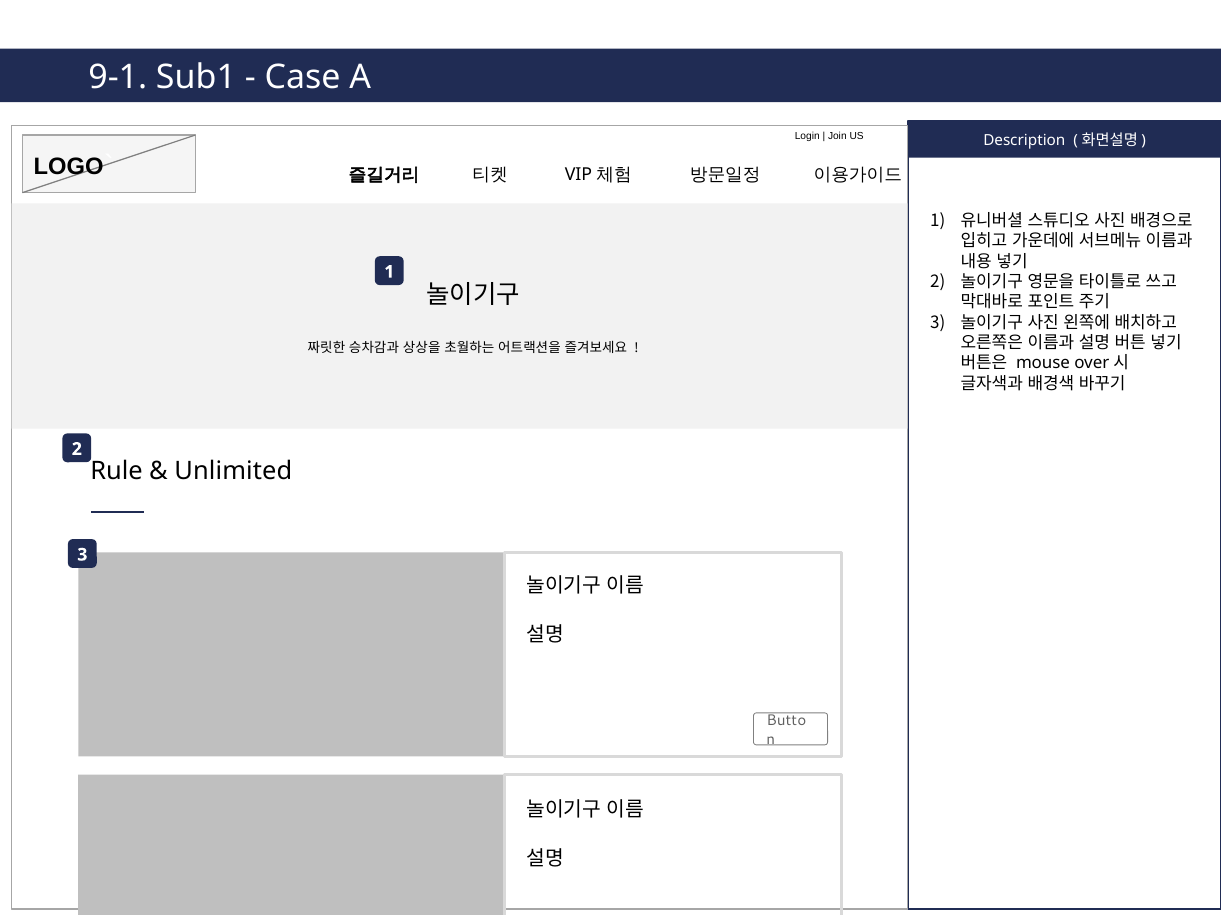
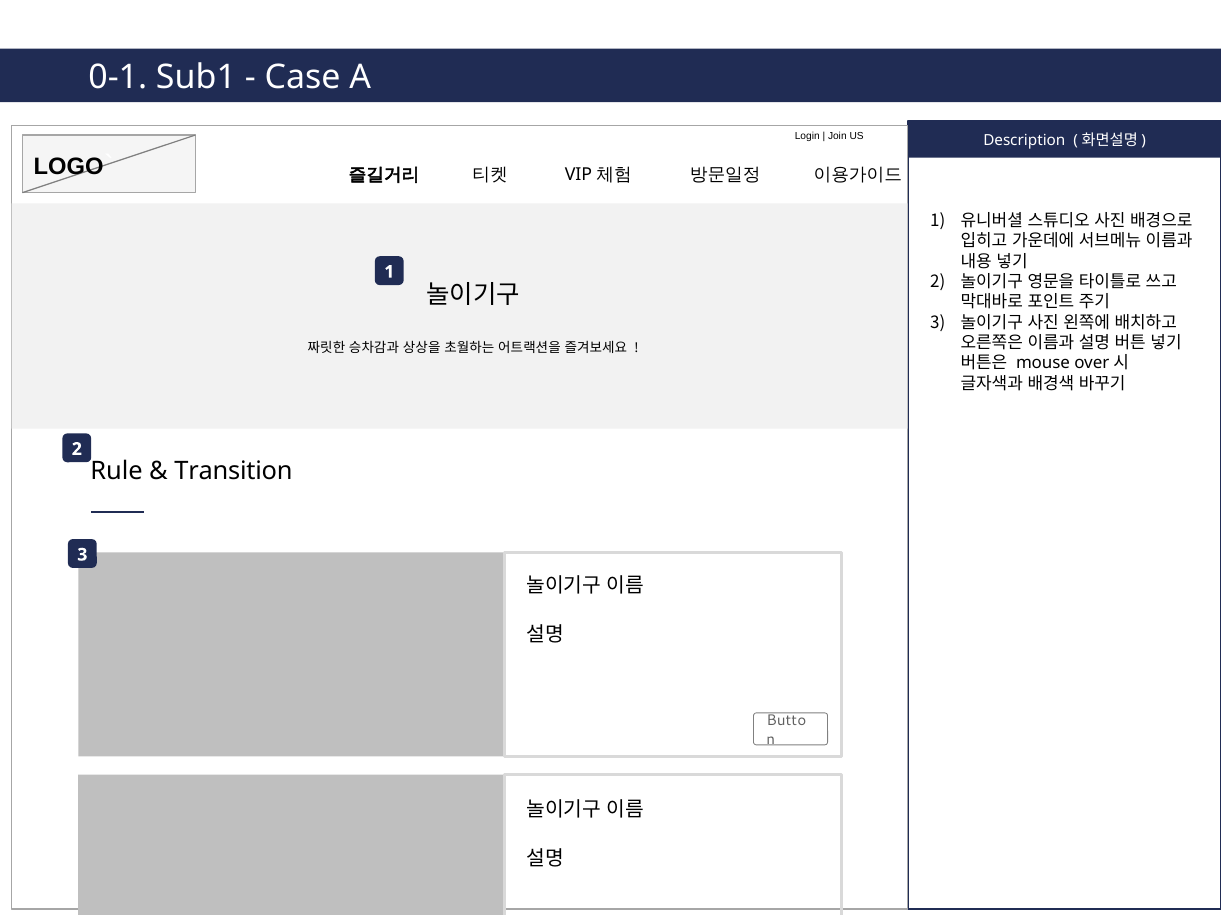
9-1: 9-1 -> 0-1 (118, 77)
Unlimited: Unlimited -> Transition (233, 471)
